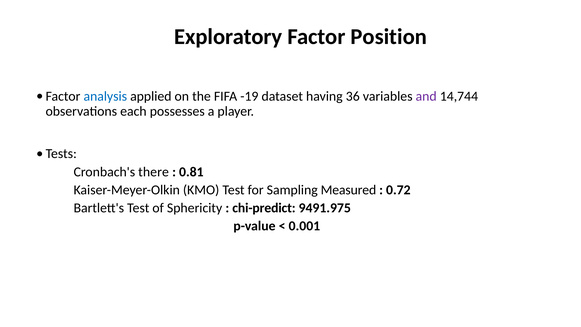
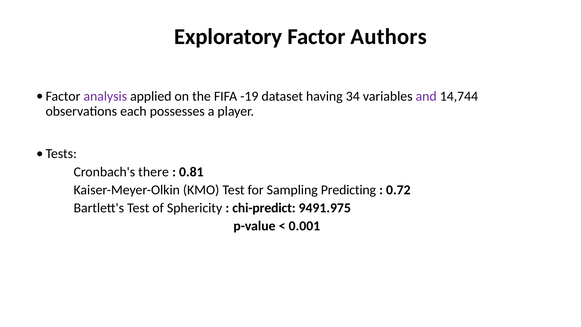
Position: Position -> Authors (389, 37)
analysis colour: blue -> purple (105, 96)
36: 36 -> 34 (353, 96)
Measured: Measured -> Predicting (348, 190)
